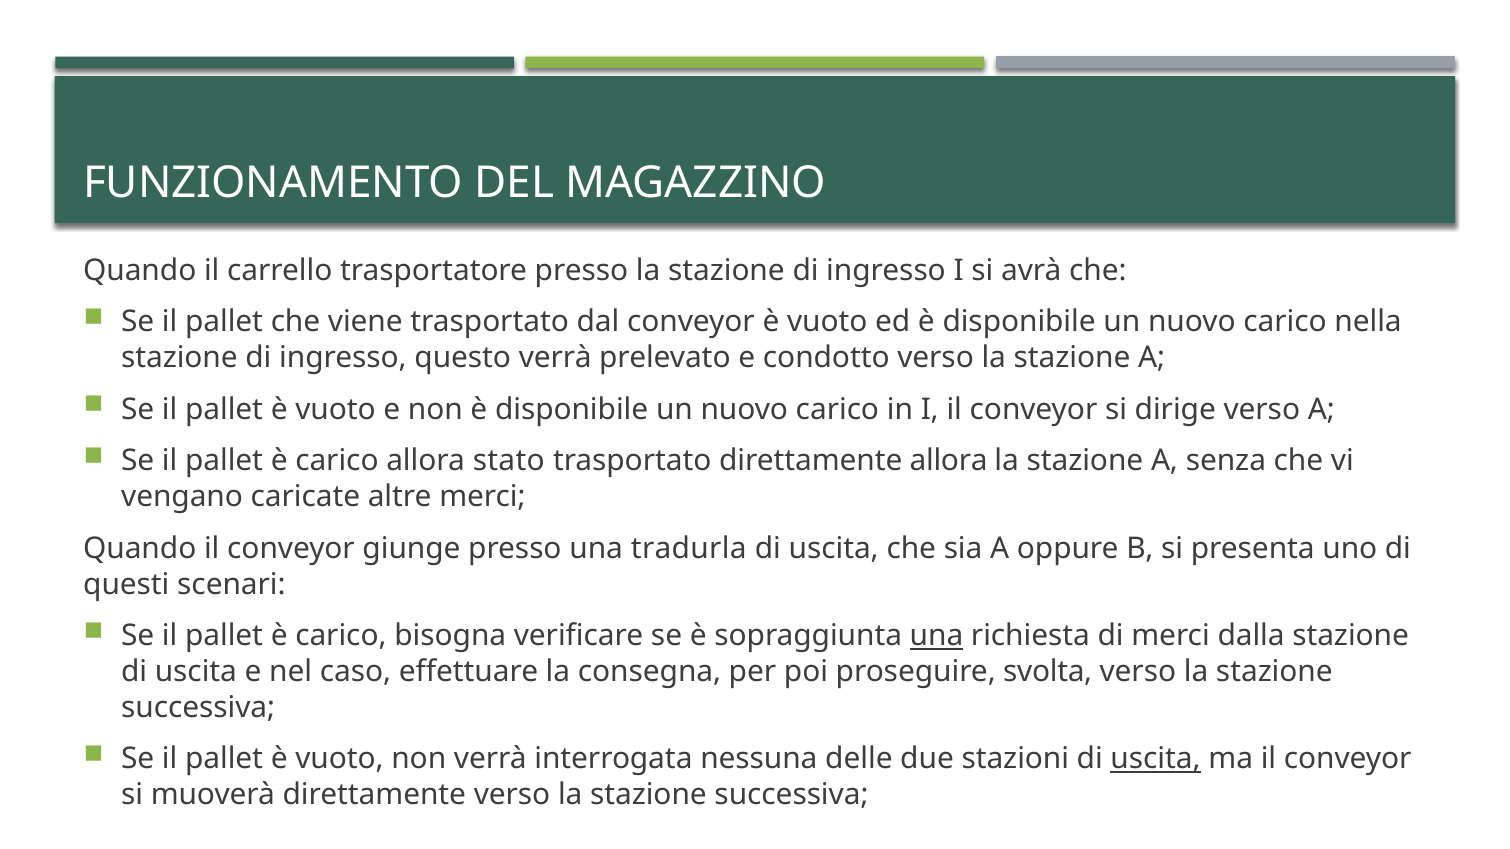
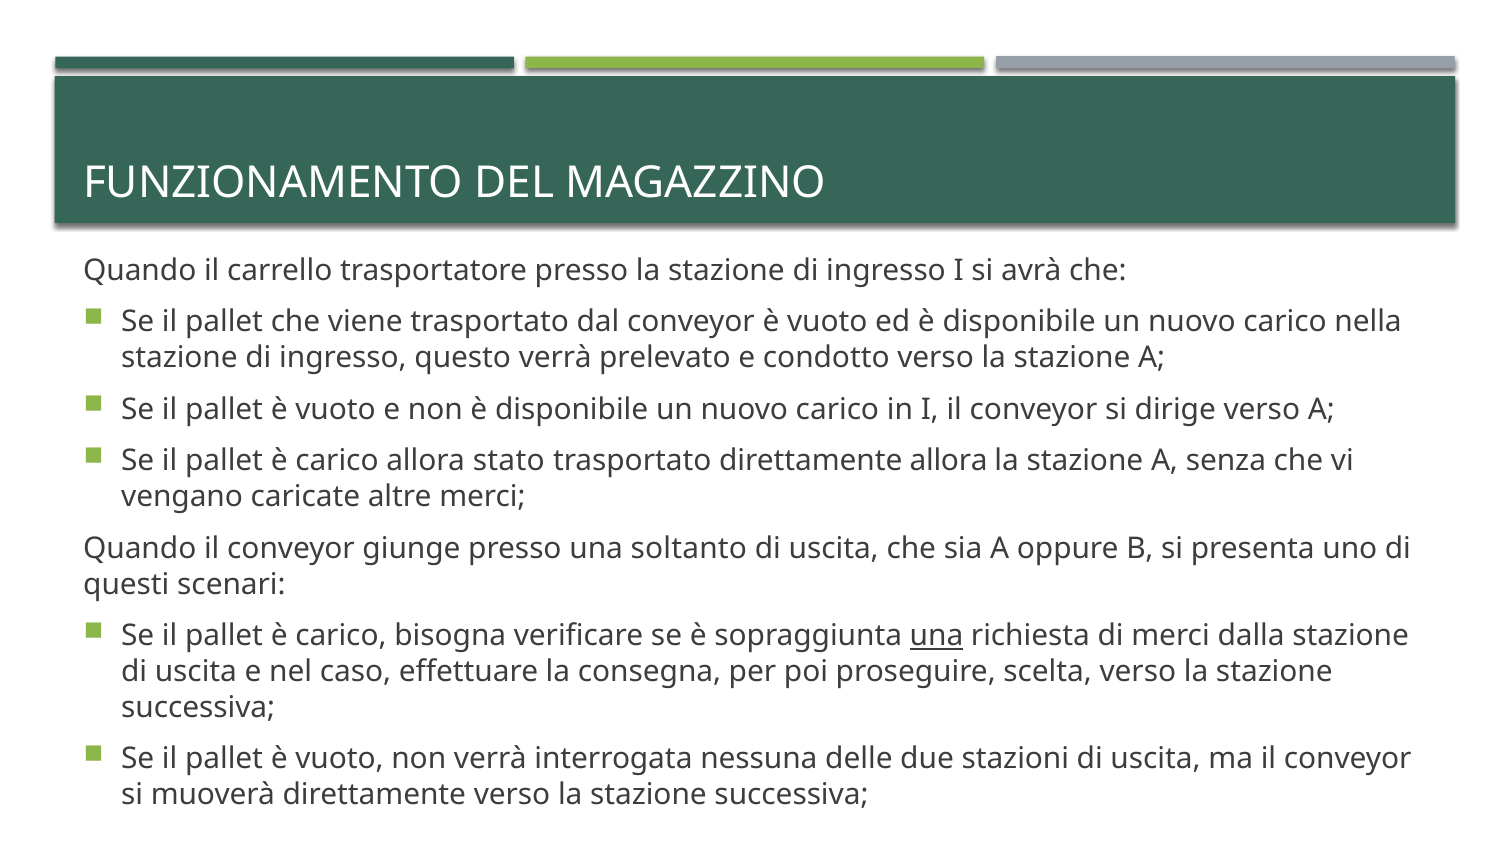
tradurla: tradurla -> soltanto (689, 549)
svolta: svolta -> scelta (1048, 672)
uscita underline: present -> none (1156, 759)
